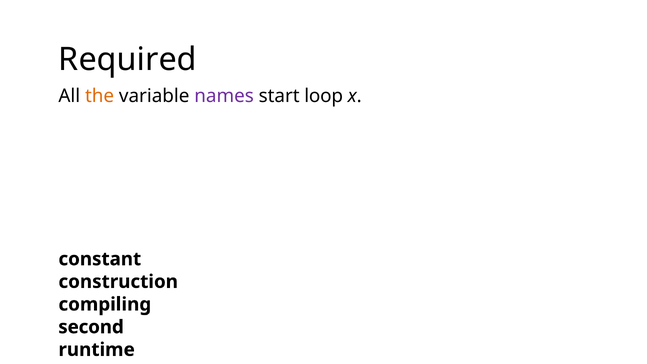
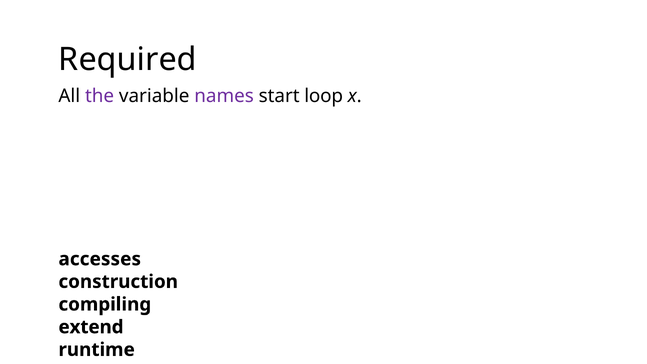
the colour: orange -> purple (100, 96)
constant: constant -> accesses (100, 259)
second: second -> extend (91, 327)
